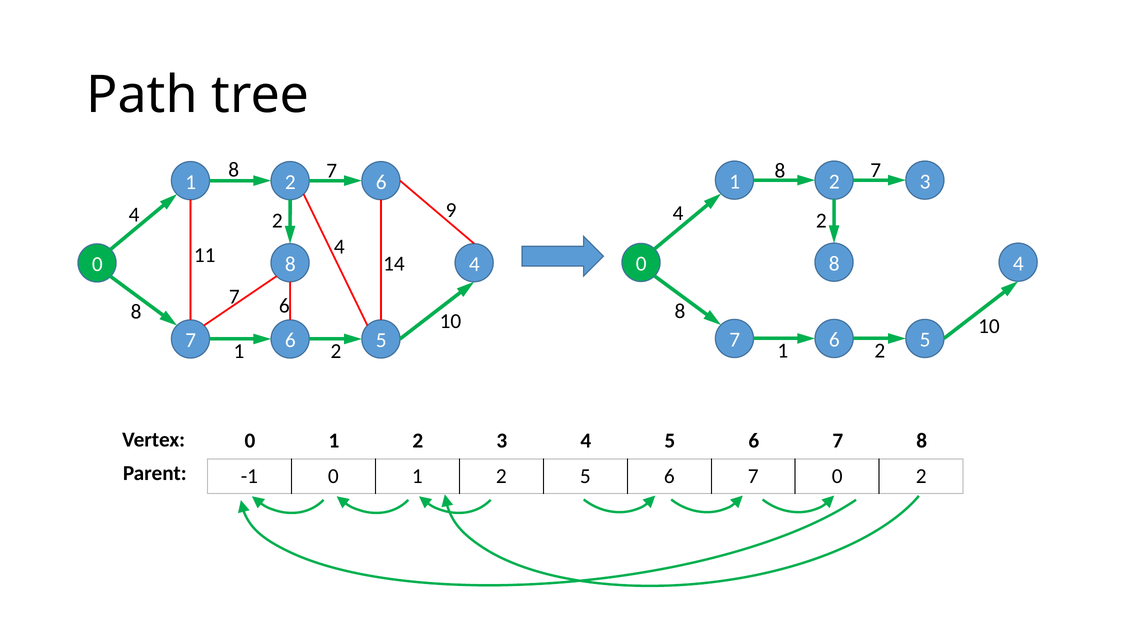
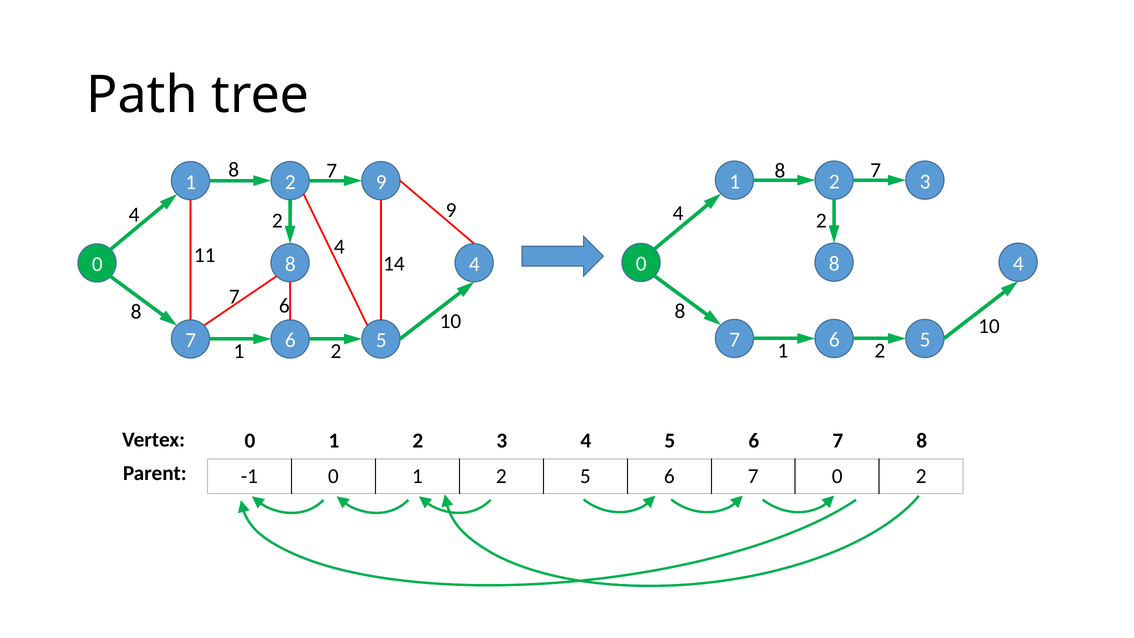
1 6: 6 -> 9 (381, 182)
